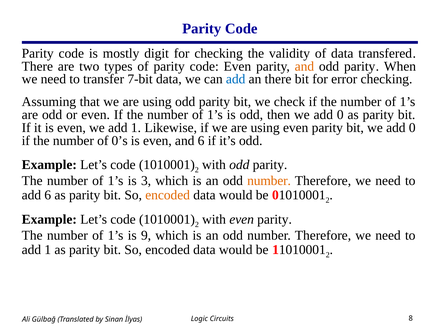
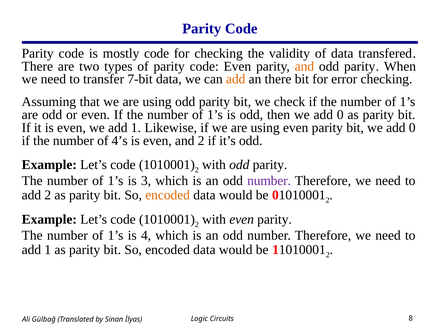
mostly digit: digit -> code (157, 53)
add colour: blue -> orange (236, 79)
0’s: 0’s -> 4’s (120, 141)
and 6: 6 -> 2 (201, 141)
number colour: orange -> purple (269, 181)
add 6: 6 -> 2 (48, 195)
9: 9 -> 4 (146, 235)
